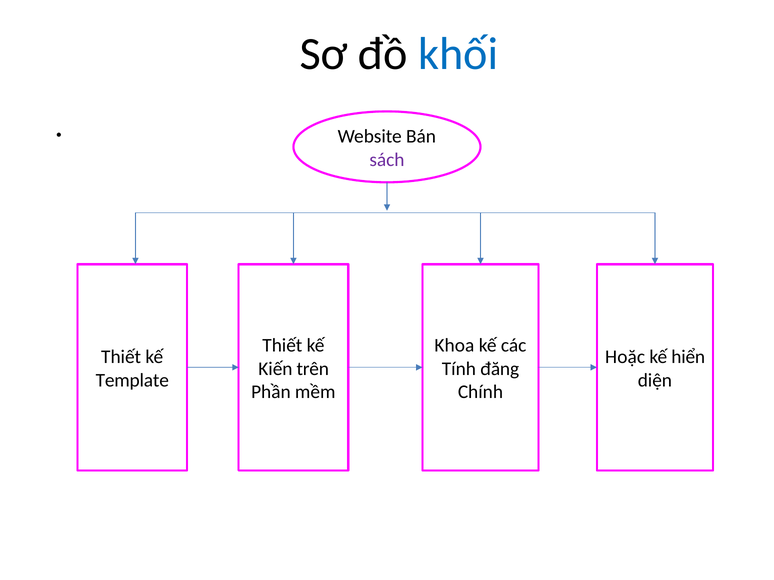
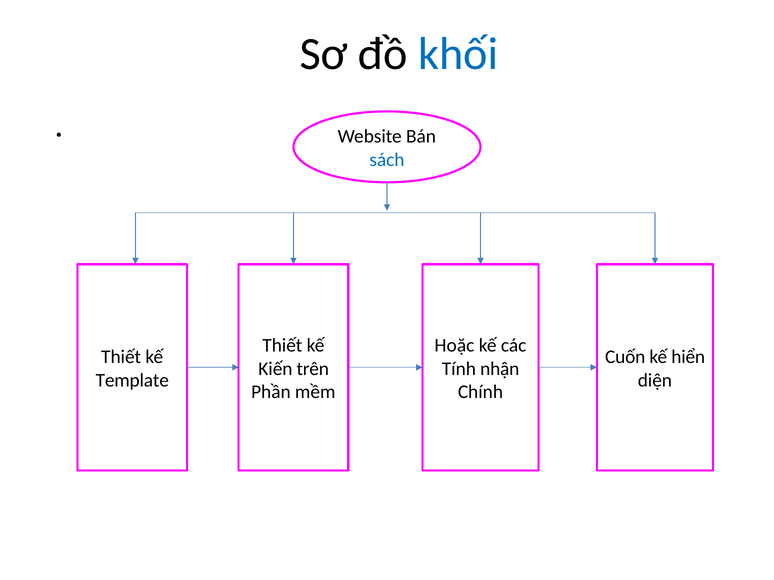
sách colour: purple -> blue (387, 160)
Khoa: Khoa -> Hoặc (454, 346)
Hoặc: Hoặc -> Cuốn (625, 357)
đăng: đăng -> nhận (500, 369)
